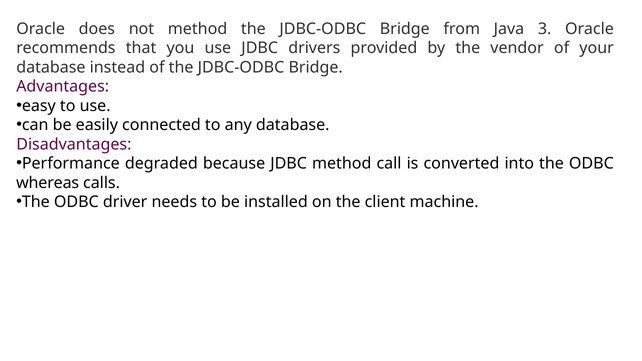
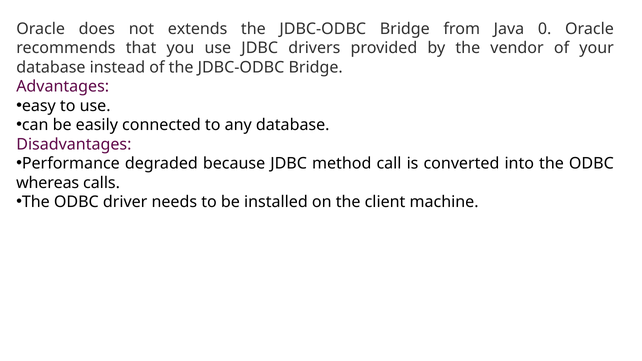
not method: method -> extends (198, 29)
3: 3 -> 0 (545, 29)
